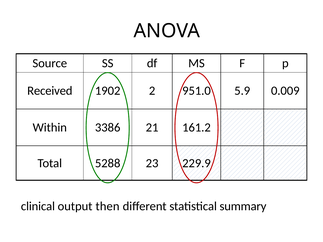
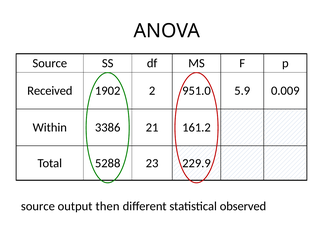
clinical: clinical -> source (38, 206)
summary: summary -> observed (243, 206)
